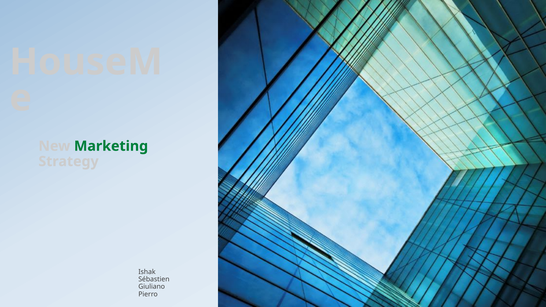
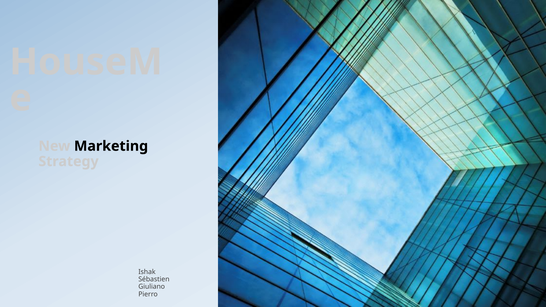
Marketing colour: green -> black (111, 146)
